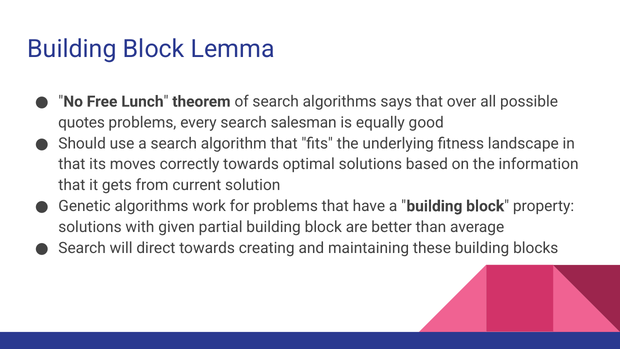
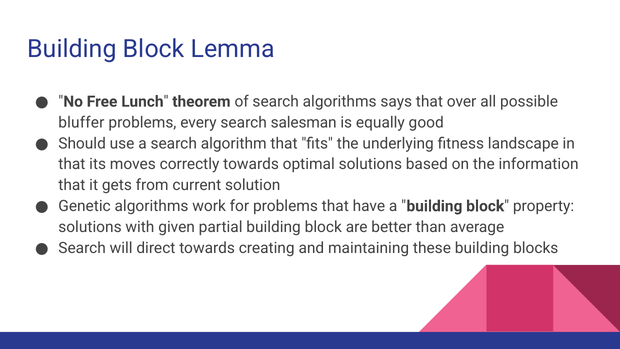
quotes: quotes -> bluffer (81, 122)
